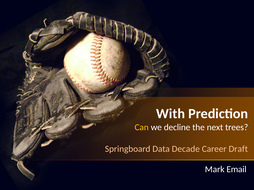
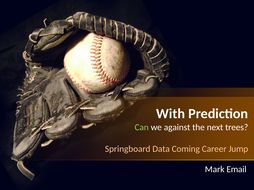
Can colour: yellow -> light green (142, 128)
decline: decline -> against (177, 128)
Decade: Decade -> Coming (186, 149)
Draft: Draft -> Jump (238, 149)
